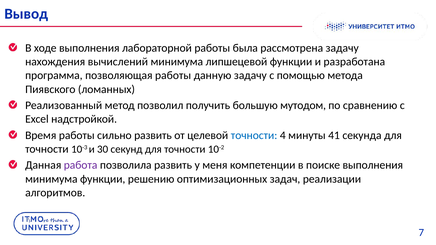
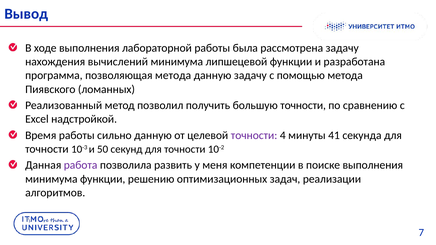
позволяющая работы: работы -> метода (173, 76)
большую мутодом: мутодом -> точности (303, 105)
сильно развить: развить -> данную (153, 135)
точности colour: blue -> purple (254, 135)
30: 30 -> 50 (103, 149)
